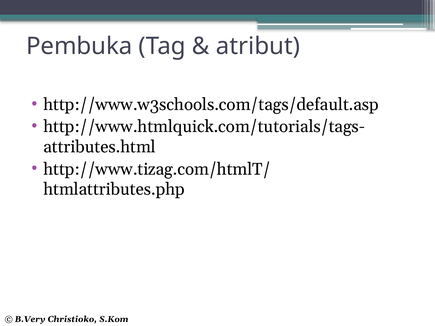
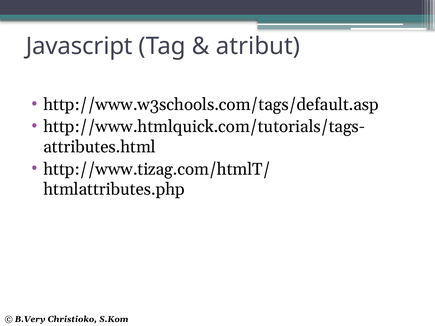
Pembuka: Pembuka -> Javascript (79, 46)
